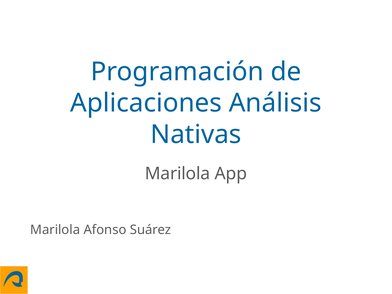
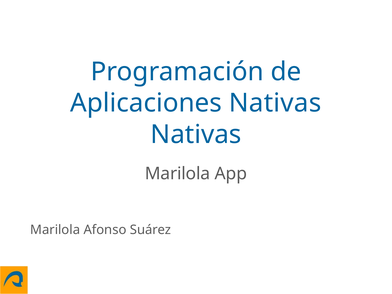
Aplicaciones Análisis: Análisis -> Nativas (275, 103)
